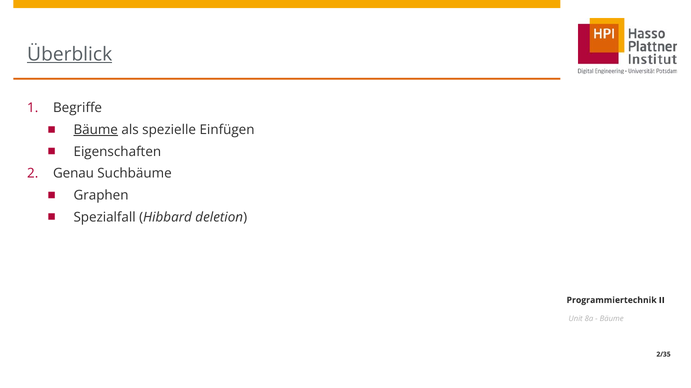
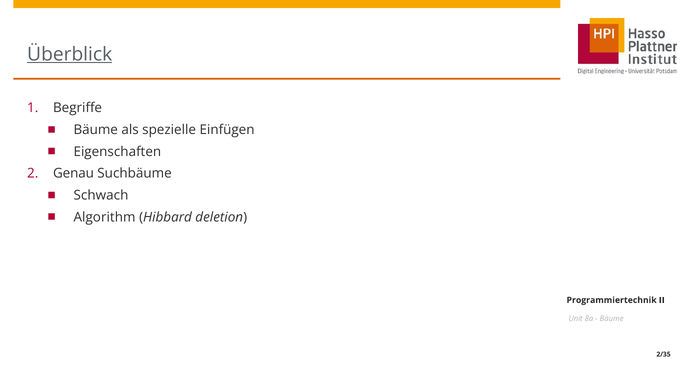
Bäume underline: present -> none (96, 130)
Graphen: Graphen -> Schwach (101, 196)
Spezialfall: Spezialfall -> Algorithm (105, 218)
